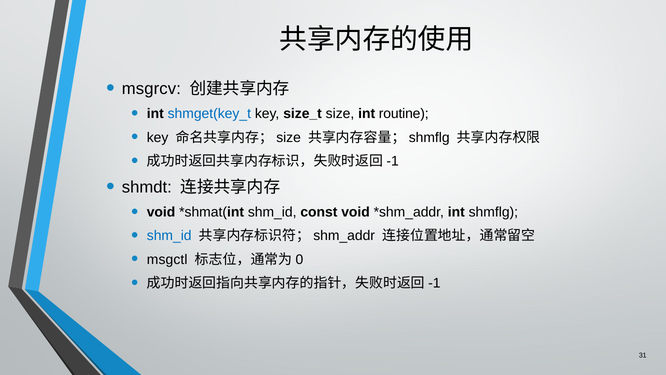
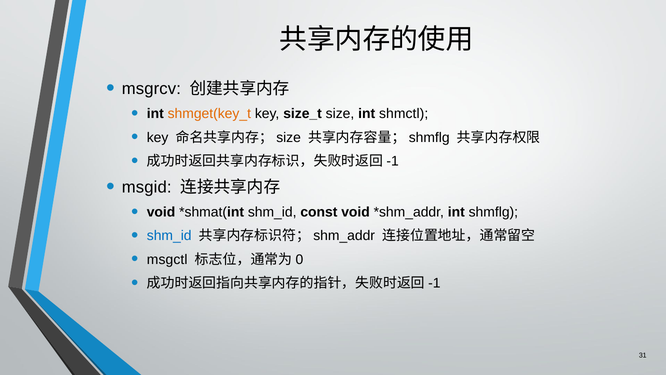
shmget(key_t colour: blue -> orange (209, 114)
routine: routine -> shmctl (404, 114)
shmdt: shmdt -> msgid (147, 187)
